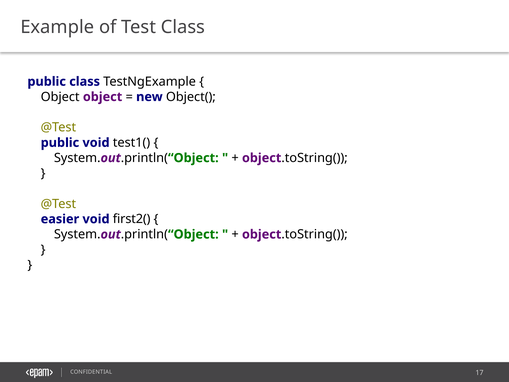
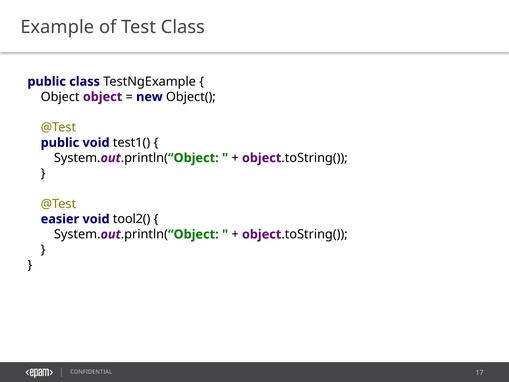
first2(: first2( -> tool2( (132, 219)
